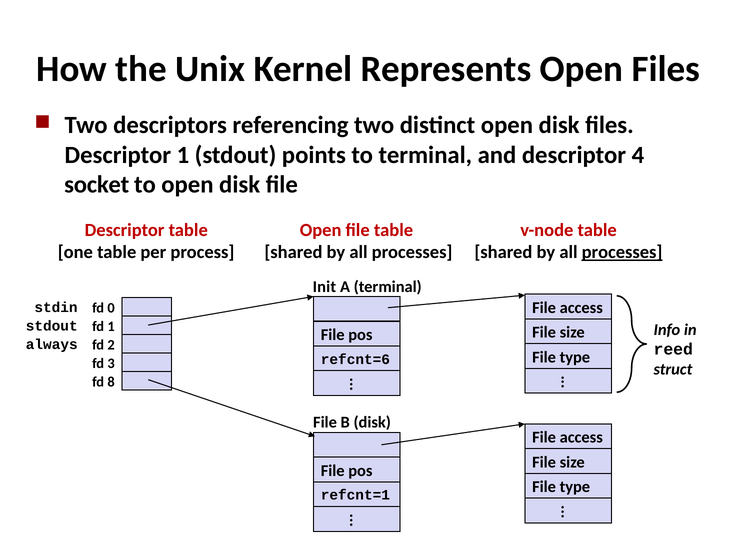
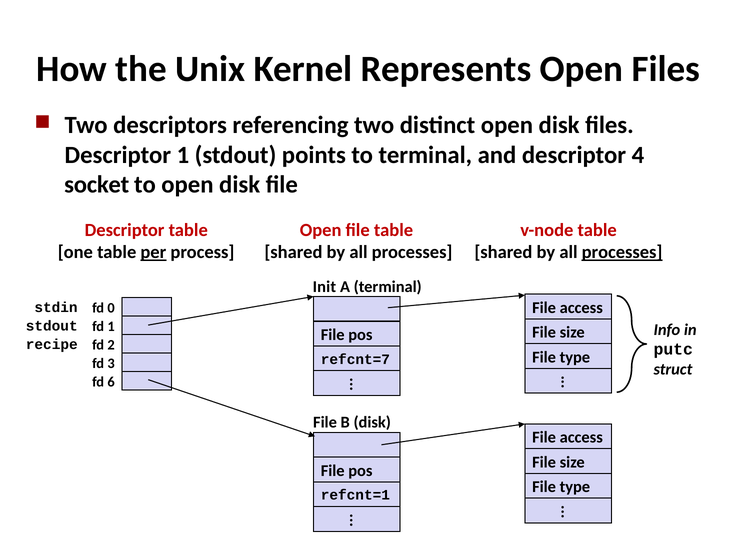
per underline: none -> present (153, 252)
always: always -> recipe (52, 344)
reed: reed -> putc (673, 349)
refcnt=6: refcnt=6 -> refcnt=7 (355, 359)
8: 8 -> 6 (111, 382)
